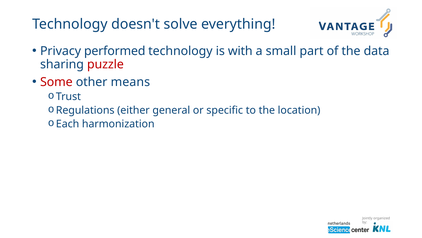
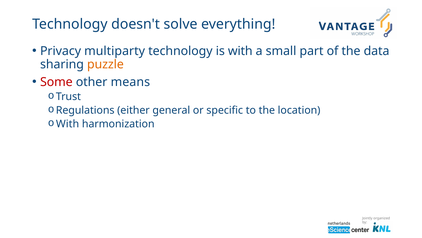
performed: performed -> multiparty (115, 51)
puzzle colour: red -> orange (105, 64)
Each: Each -> With (68, 124)
